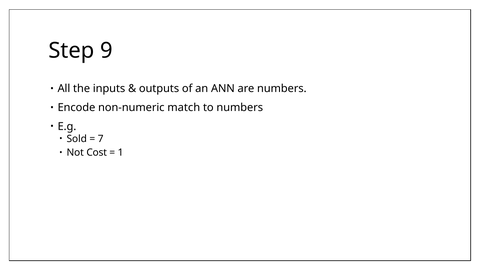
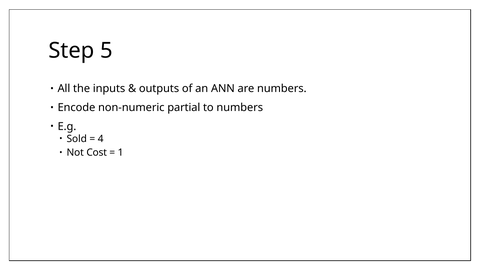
9: 9 -> 5 (107, 51)
match: match -> partial (184, 108)
7: 7 -> 4 (101, 139)
